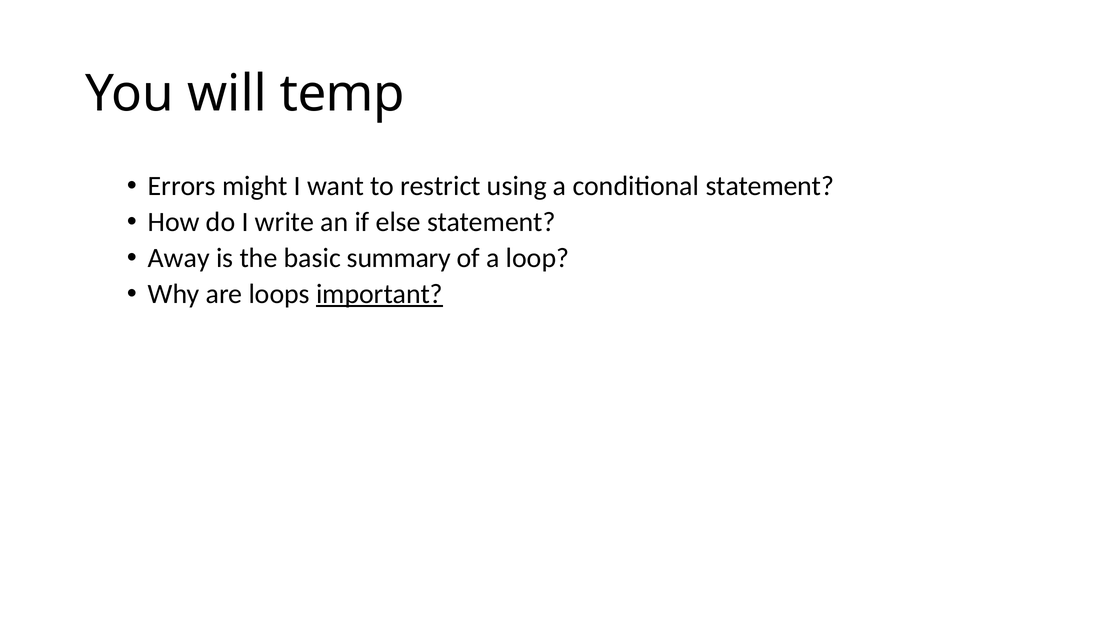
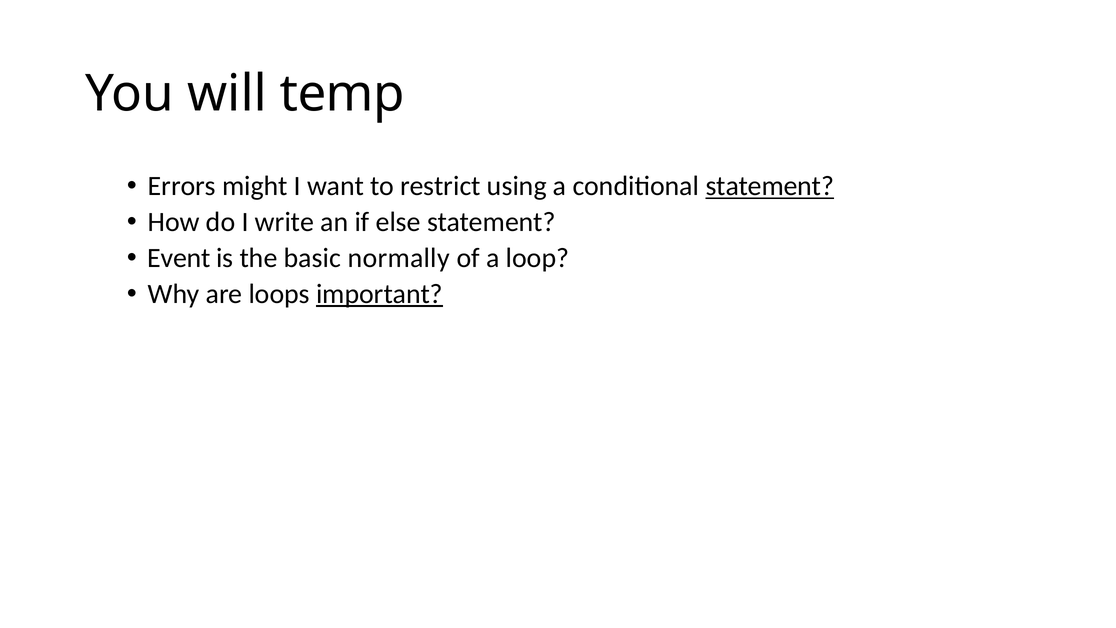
statement underline: none -> present (770, 186)
Away: Away -> Event (179, 258)
summary: summary -> normally (399, 258)
